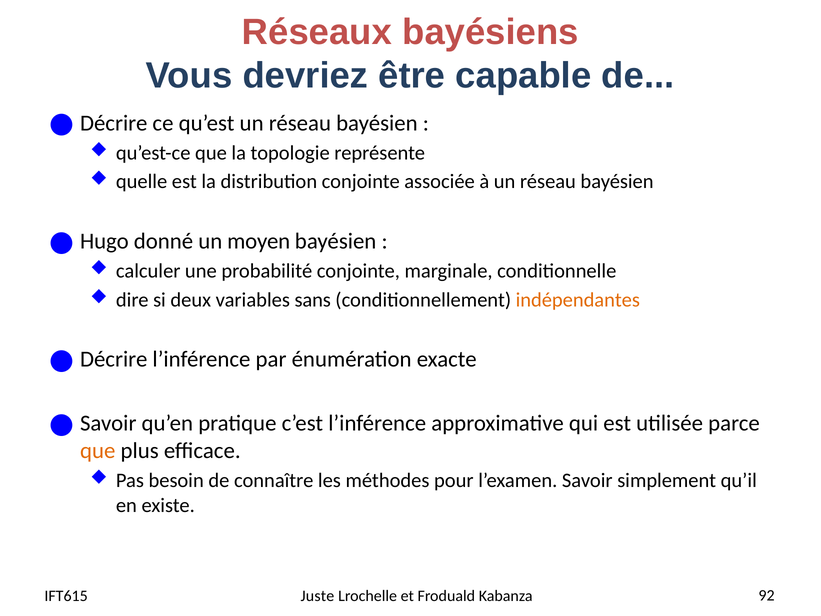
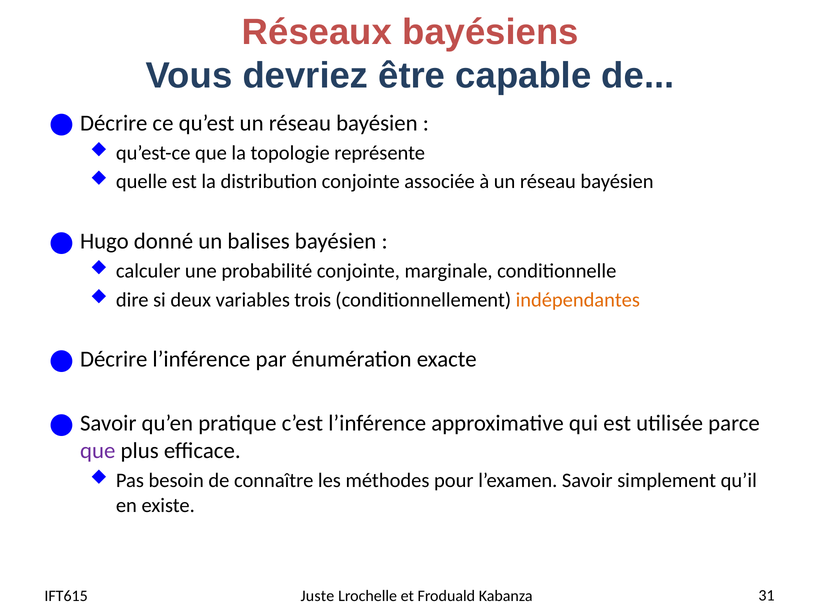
moyen: moyen -> balises (259, 241)
sans: sans -> trois (313, 300)
que colour: orange -> purple (98, 450)
92: 92 -> 31 (767, 595)
